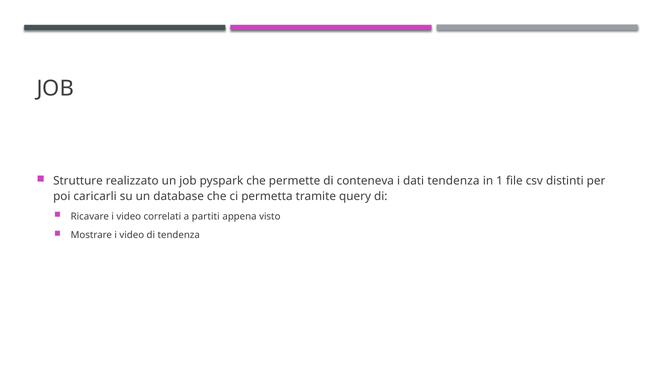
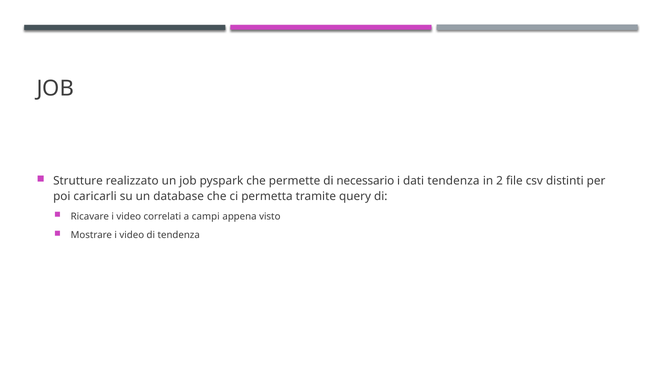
conteneva: conteneva -> necessario (365, 181)
1: 1 -> 2 (500, 181)
partiti: partiti -> campi (206, 217)
